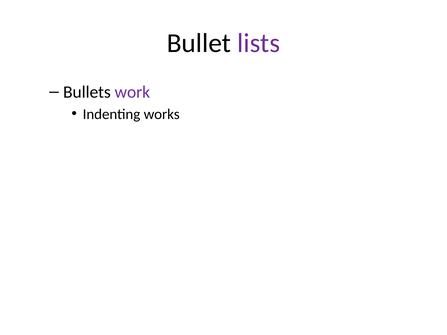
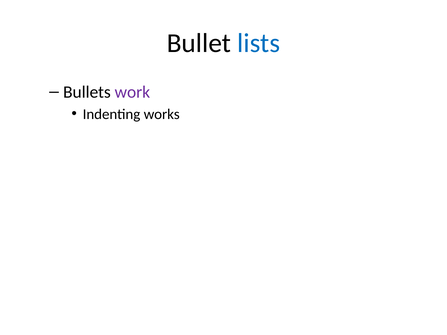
lists colour: purple -> blue (259, 43)
